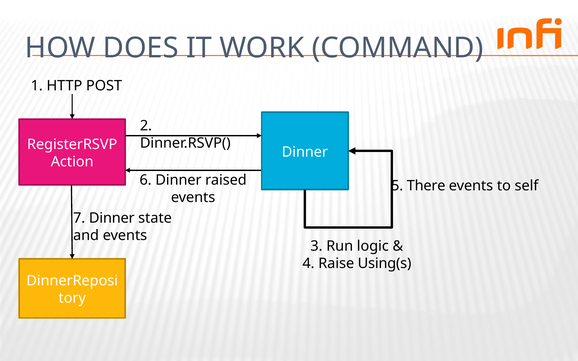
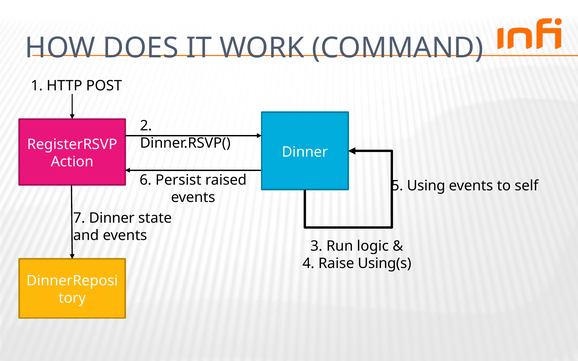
6 Dinner: Dinner -> Persist (178, 180)
There: There -> Using (426, 186)
